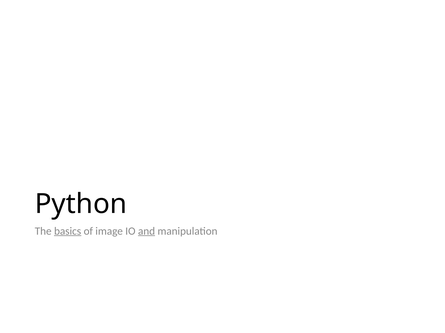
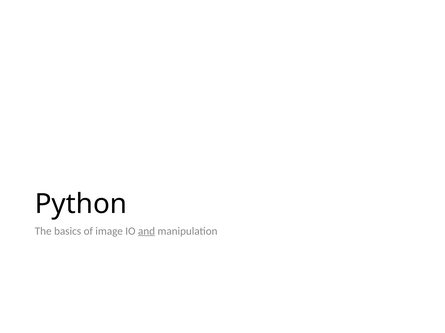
basics underline: present -> none (68, 232)
